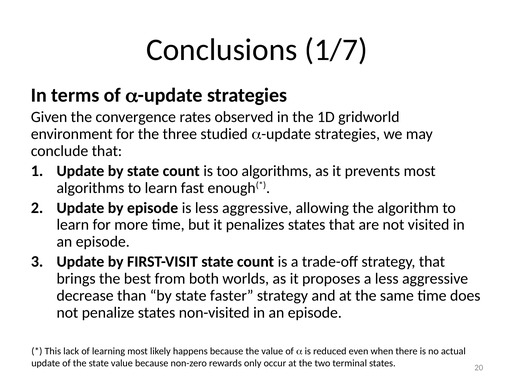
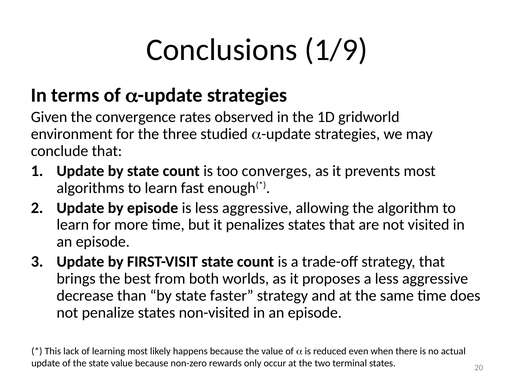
1/7: 1/7 -> 1/9 (336, 50)
too algorithms: algorithms -> converges (277, 171)
